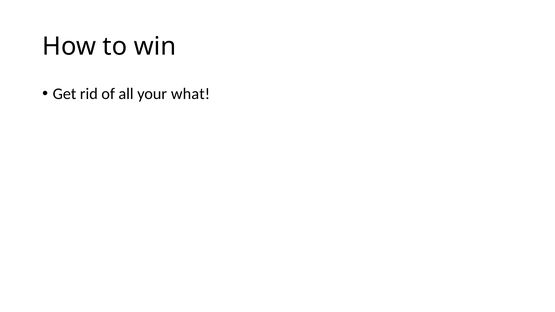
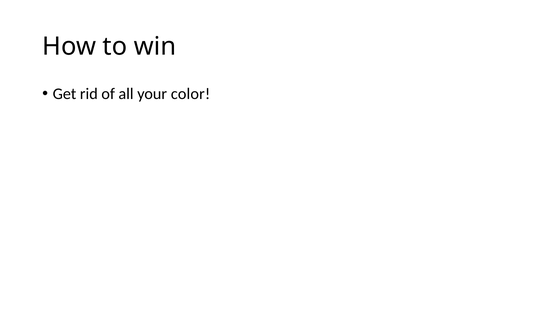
what: what -> color (191, 94)
